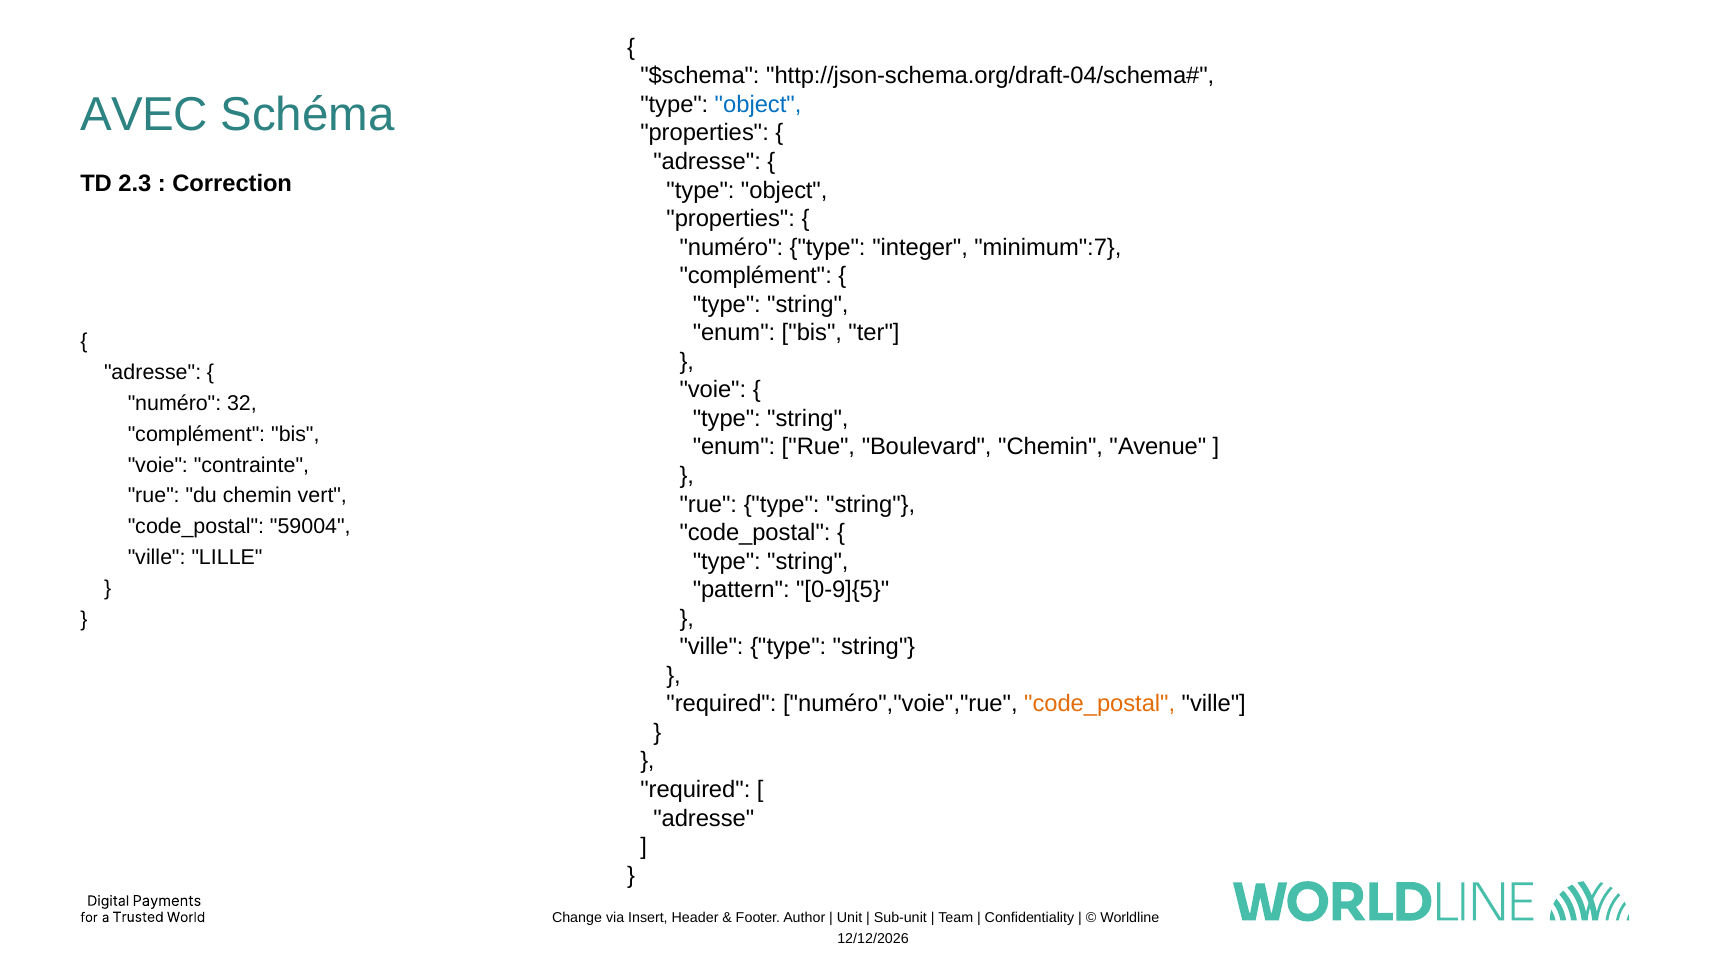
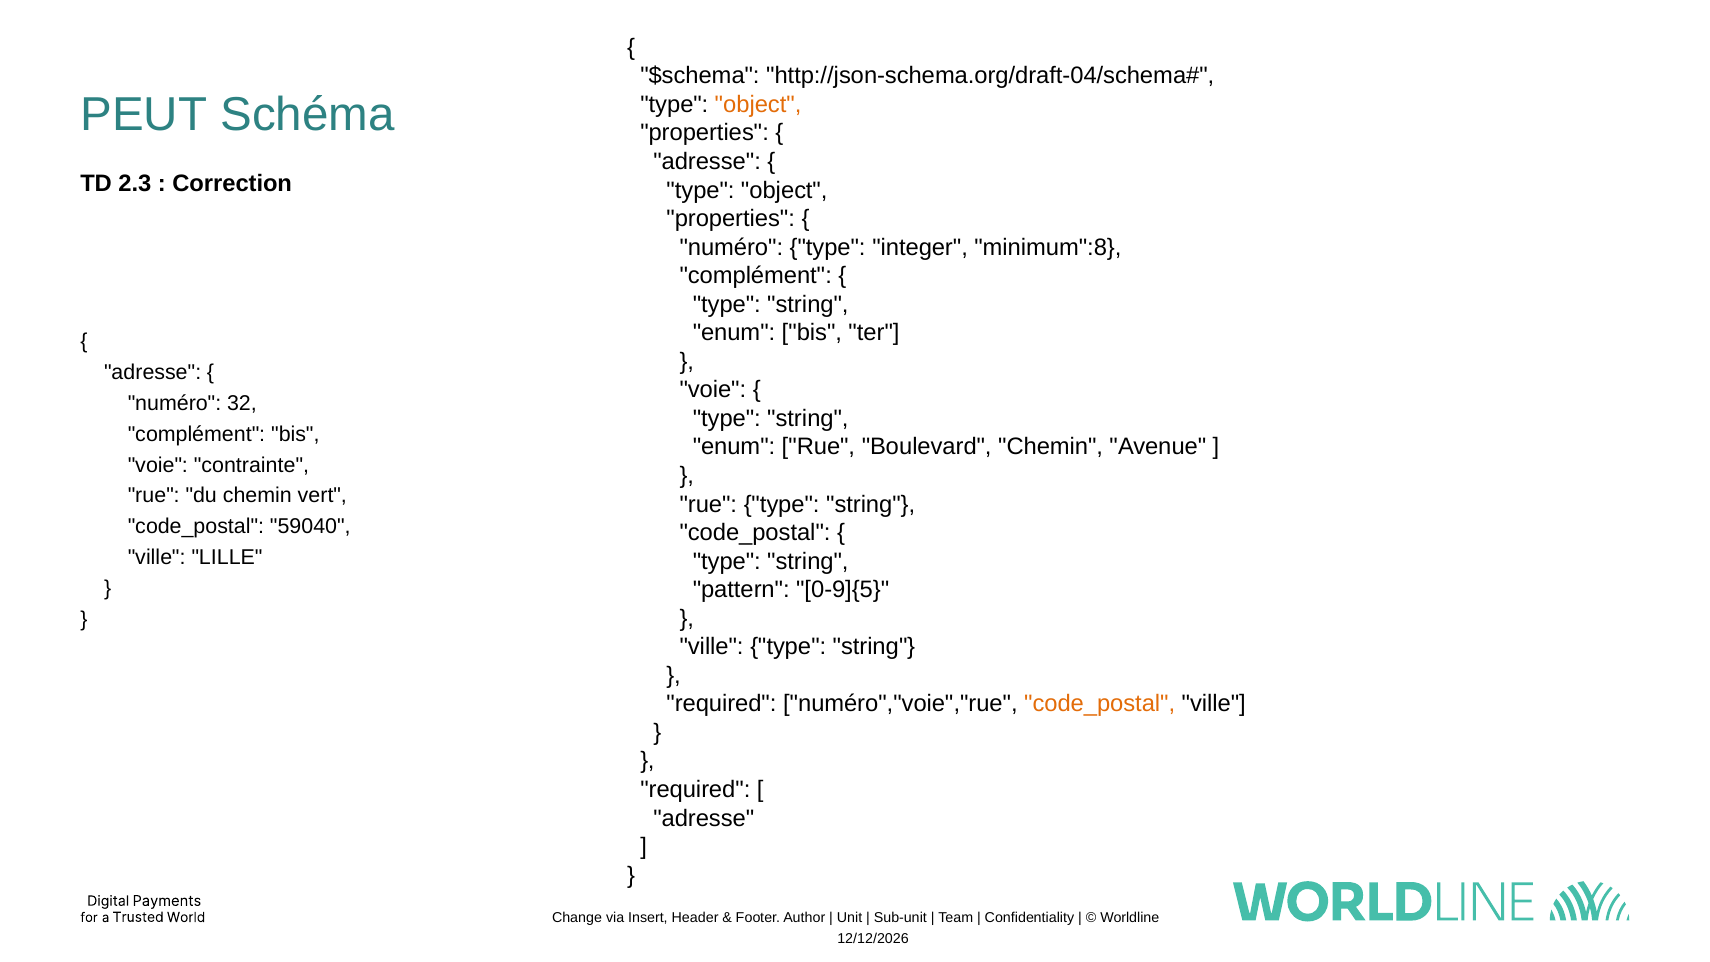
AVEC: AVEC -> PEUT (144, 114)
object colour: blue -> orange (758, 105)
minimum":7: minimum":7 -> minimum":8 (1048, 247)
59004: 59004 -> 59040 (310, 527)
